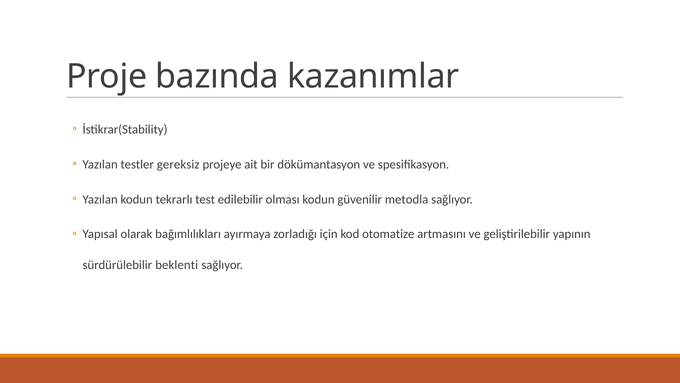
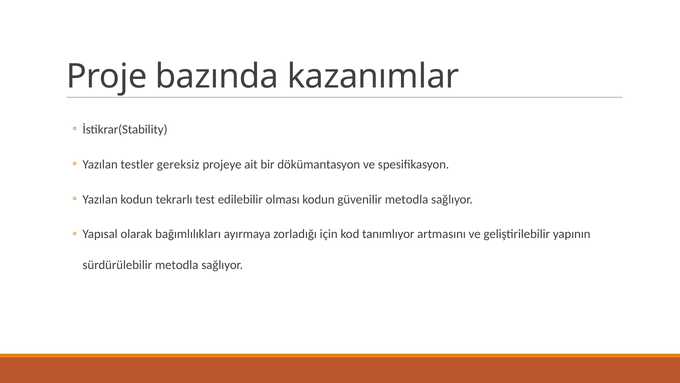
otomatize: otomatize -> tanımlıyor (388, 234)
sürdürülebilir beklenti: beklenti -> metodla (177, 265)
